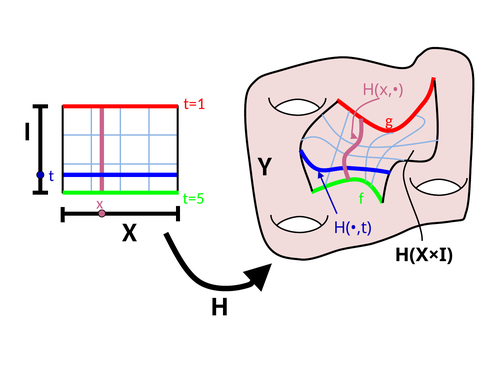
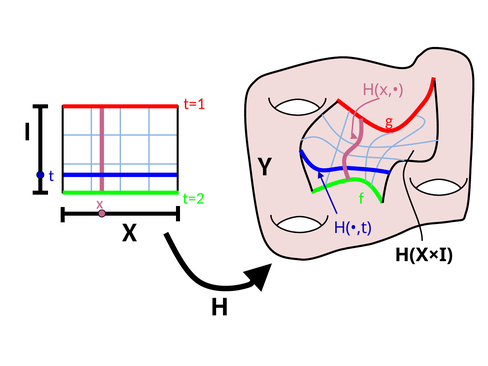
t=5: t=5 -> t=2 (194, 198)
